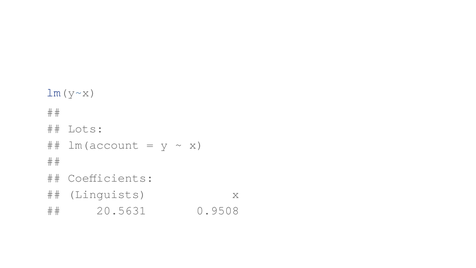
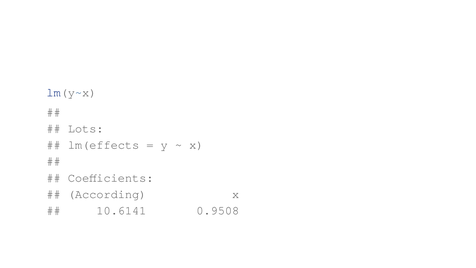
lm(account: lm(account -> lm(effects (104, 145)
Linguists: Linguists -> According (107, 194)
20.5631: 20.5631 -> 10.6141 (121, 210)
